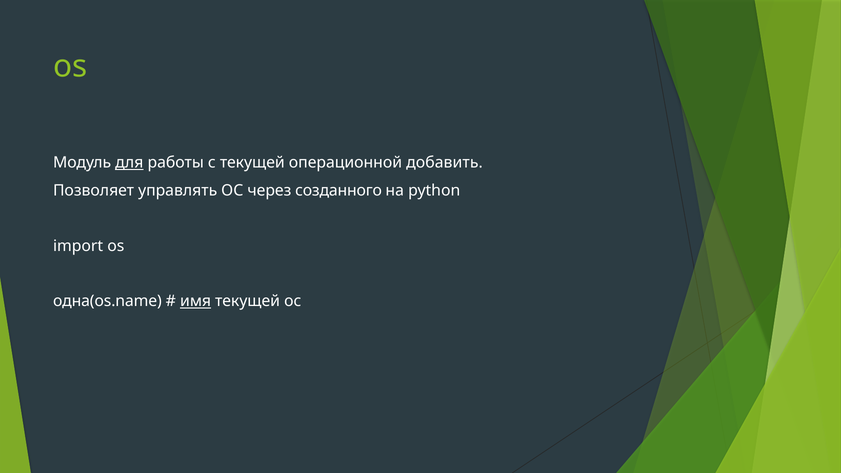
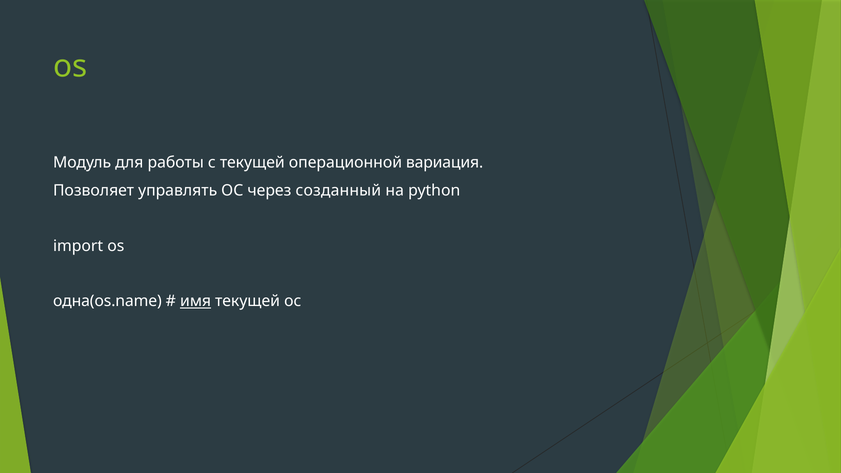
для underline: present -> none (129, 163)
добавить: добавить -> вариация (445, 163)
созданного: созданного -> созданный (338, 190)
